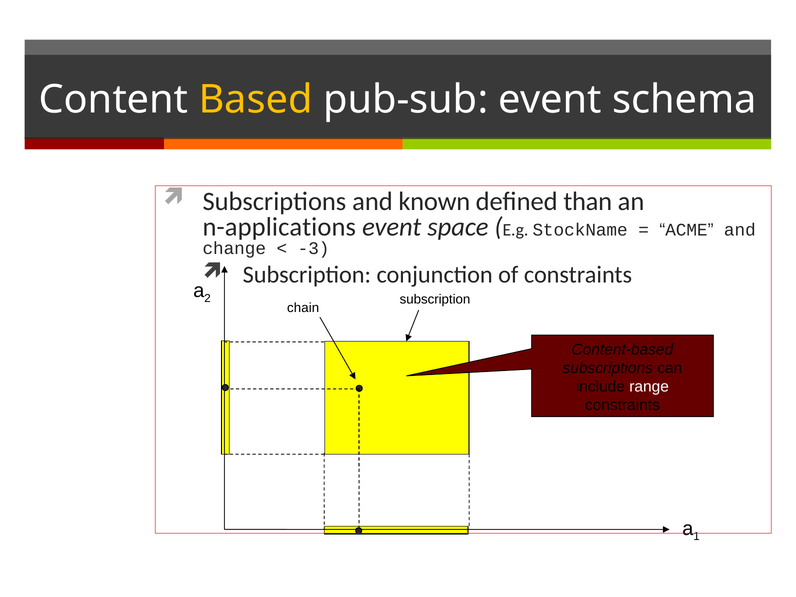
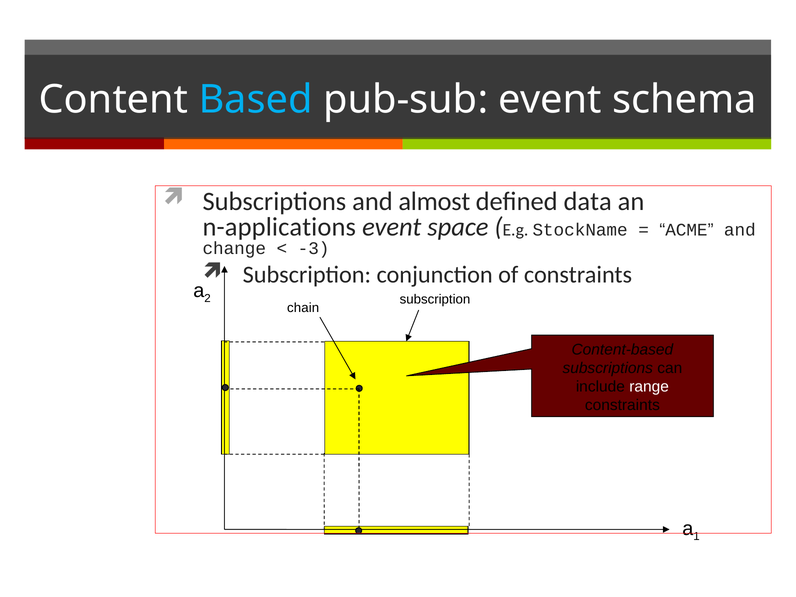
Based colour: yellow -> light blue (256, 100)
known: known -> almost (434, 201)
than: than -> data (588, 201)
